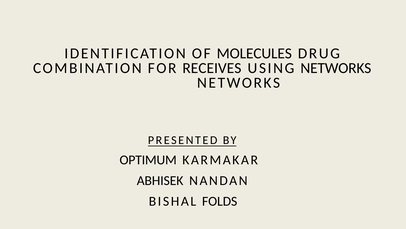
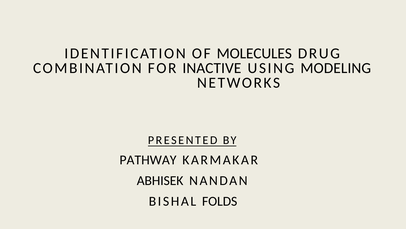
RECEIVES: RECEIVES -> INACTIVE (212, 68)
USING NETWORKS: NETWORKS -> MODELING (336, 68)
OPTIMUM: OPTIMUM -> PATHWAY (148, 160)
